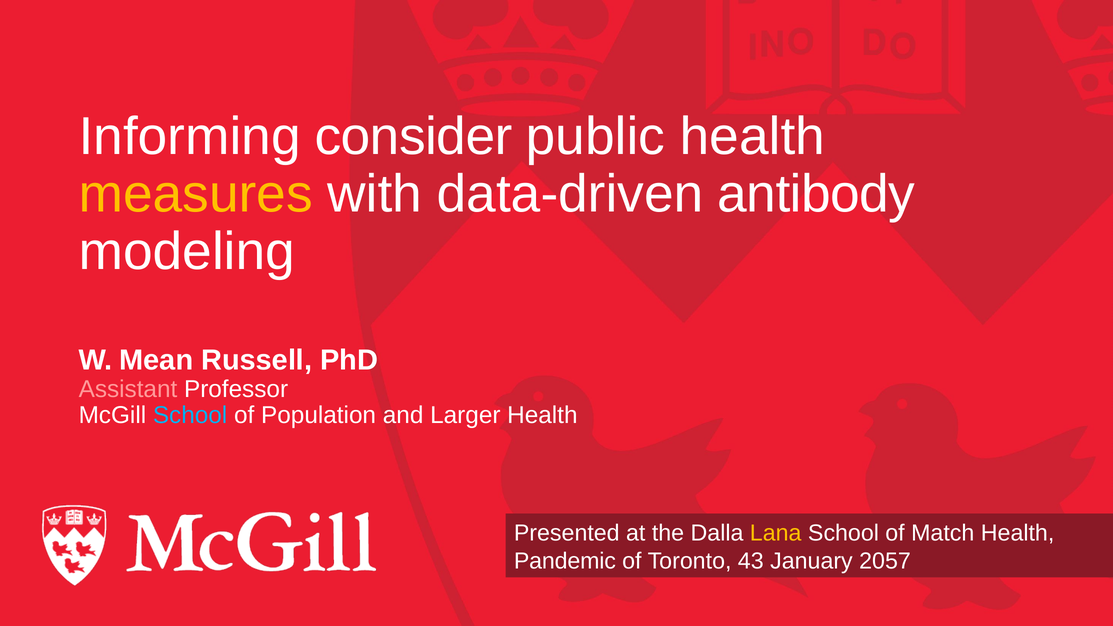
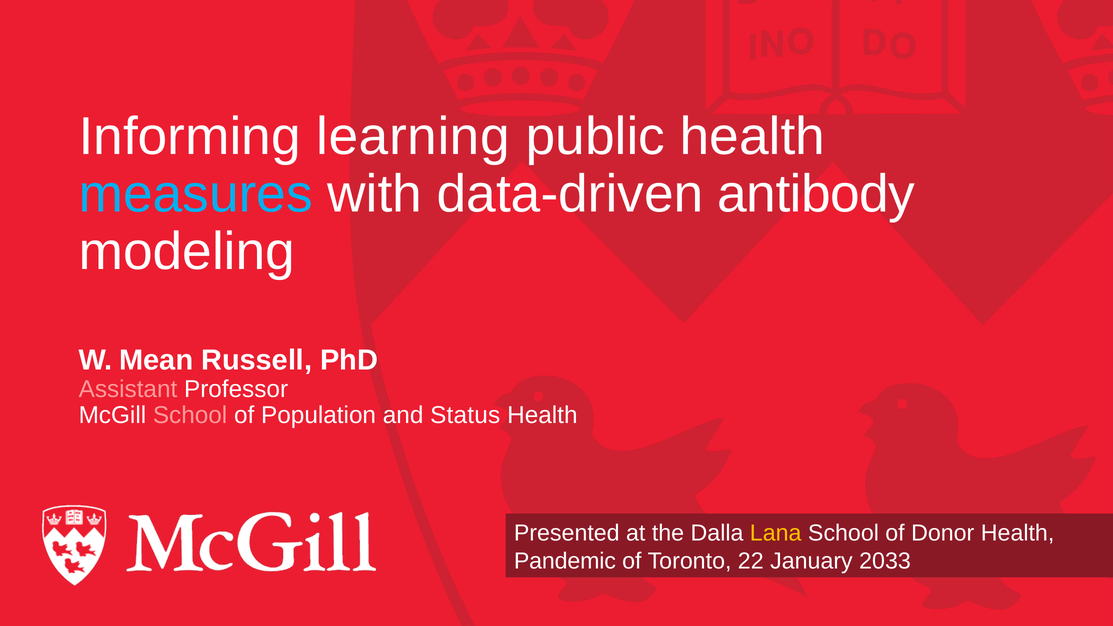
consider: consider -> learning (413, 137)
measures colour: yellow -> light blue (196, 194)
School colour: light blue -> pink (190, 415)
Larger: Larger -> Status (465, 415)
Match: Match -> Donor (943, 533)
43: 43 -> 22 (751, 561)
2057: 2057 -> 2033 (885, 561)
